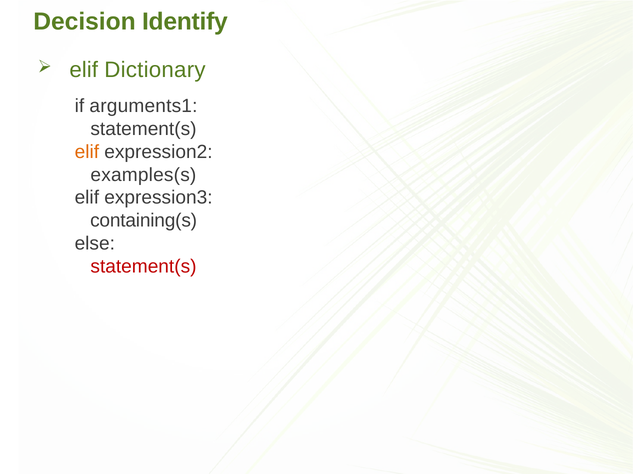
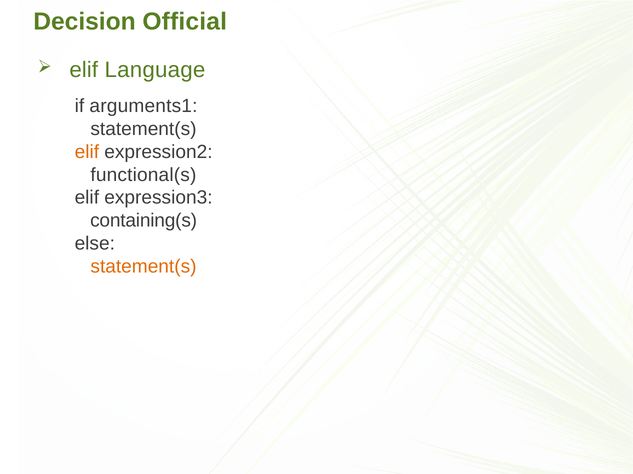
Identify: Identify -> Official (185, 22)
Dictionary: Dictionary -> Language (155, 70)
examples(s: examples(s -> functional(s (143, 175)
statement(s colour: red -> orange (144, 267)
